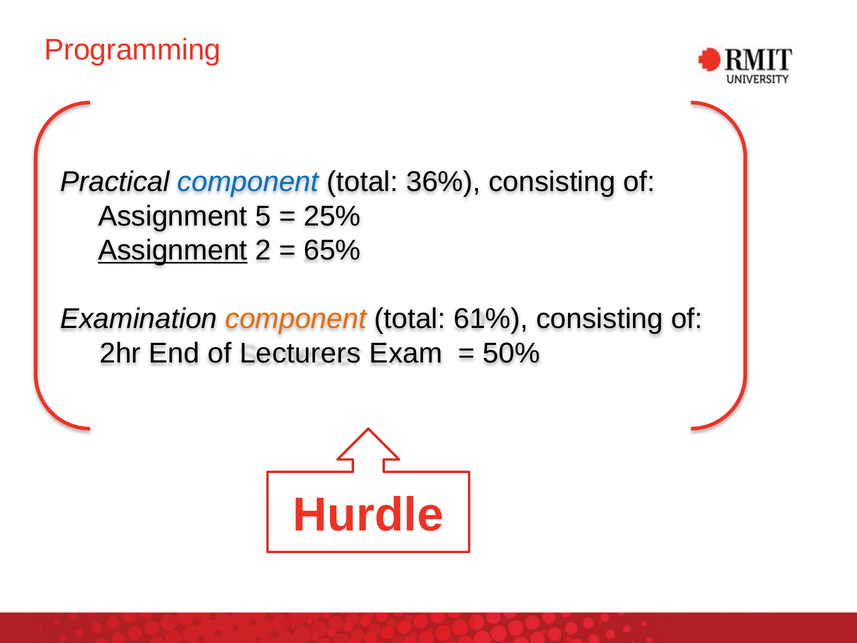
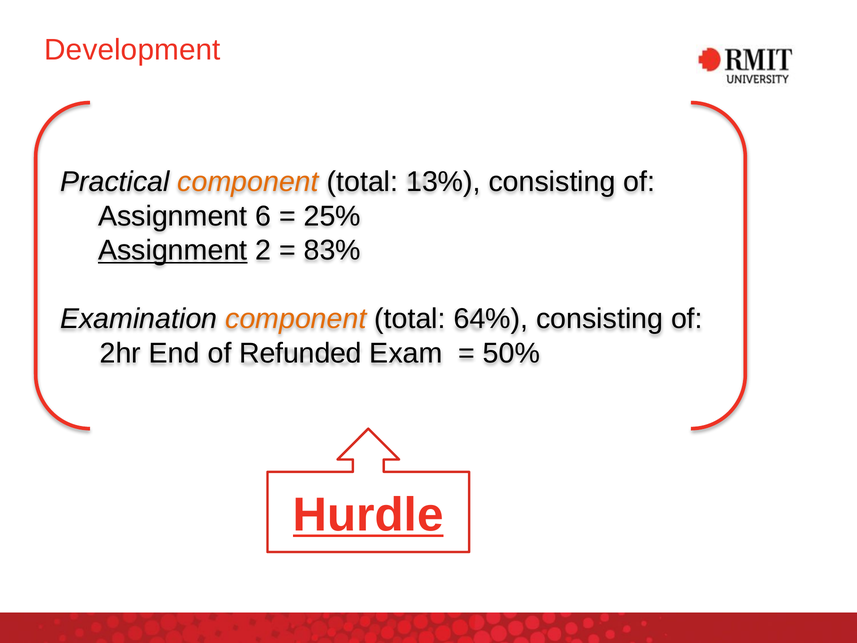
Programming: Programming -> Development (132, 50)
component colour: blue -> orange (248, 182)
36%: 36% -> 13% (443, 182)
5: 5 -> 6 (263, 216)
65%: 65% -> 83% (332, 250)
61%: 61% -> 64% (491, 319)
Lecturers: Lecturers -> Refunded (301, 353)
Hurdle underline: none -> present (368, 515)
